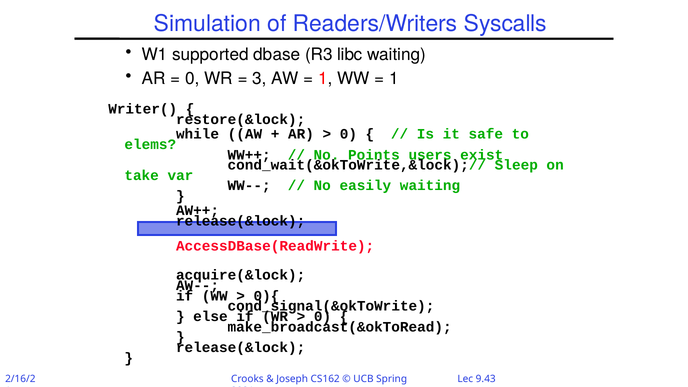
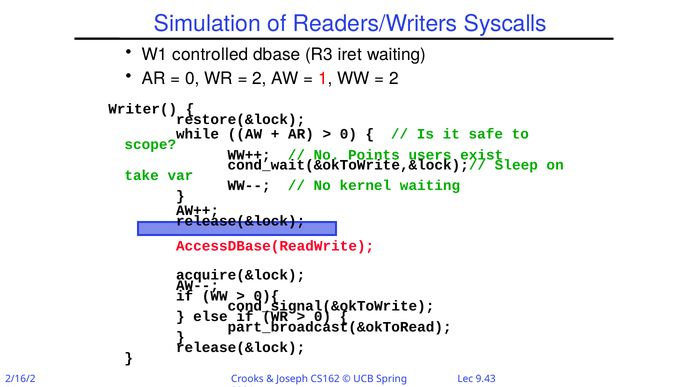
supported: supported -> controlled (210, 55)
libc: libc -> iret (350, 55)
3: 3 -> 2 (260, 78)
1: 1 -> 2 (394, 78)
elems: elems -> scope (150, 144)
easily: easily -> kernel (365, 186)
make_broadcast(&okToRead: make_broadcast(&okToRead -> part_broadcast(&okToRead (340, 327)
